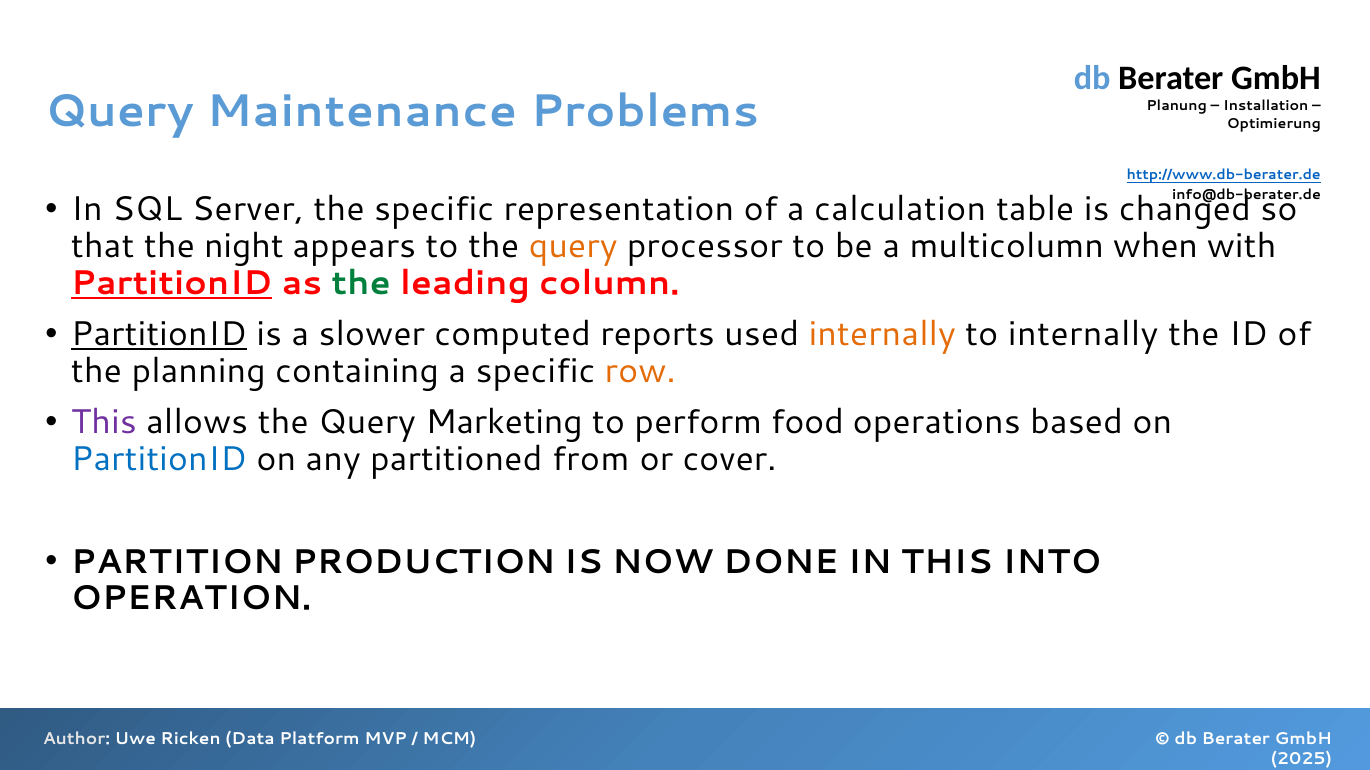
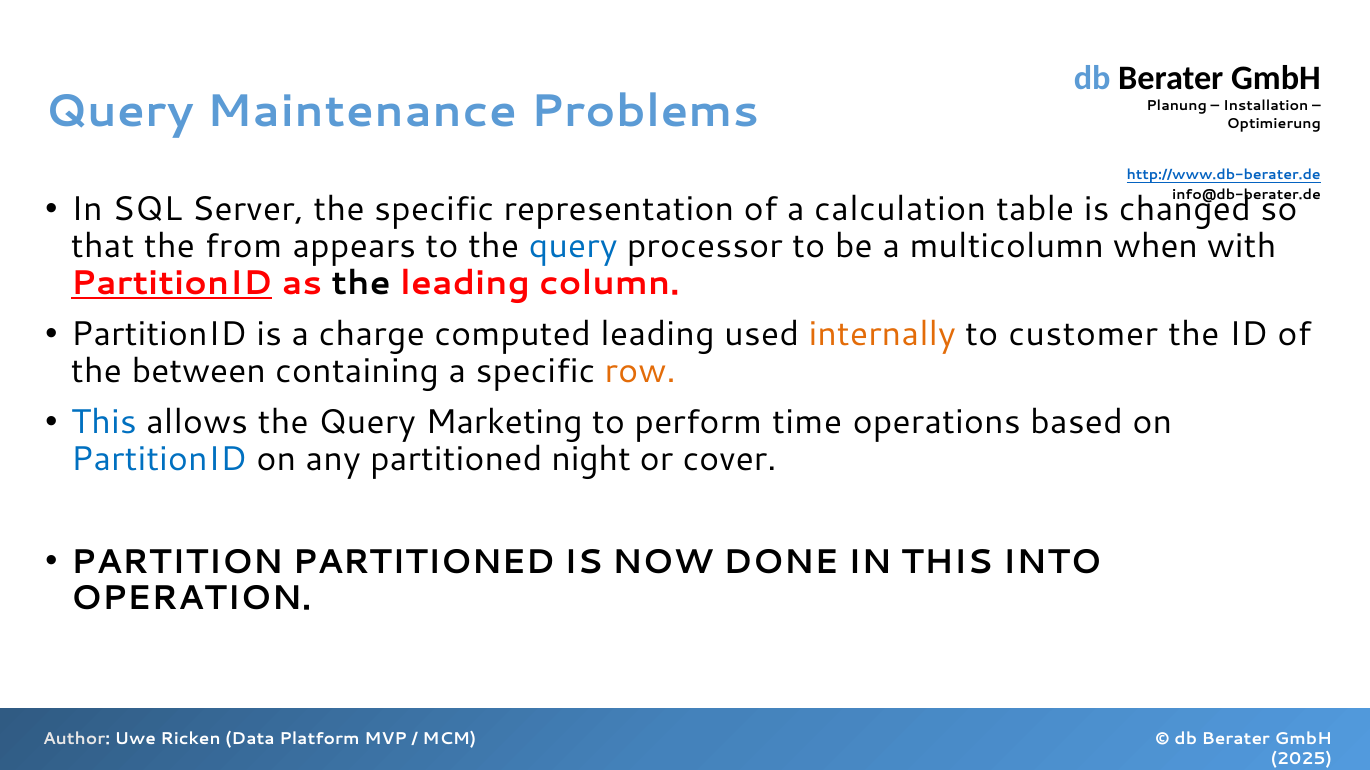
night: night -> from (244, 246)
query colour: orange -> blue (573, 246)
the colour: green -> black (361, 283)
PartitionID underline: present -> none (159, 334)
slower: slower -> charge (372, 334)
computed reports: reports -> leading (658, 334)
to internally: internally -> customer (1083, 334)
planning: planning -> between (199, 371)
This colour: purple -> blue (104, 423)
food: food -> time (807, 423)
from: from -> night (591, 460)
PARTITION PRODUCTION: PRODUCTION -> PARTITIONED (424, 562)
